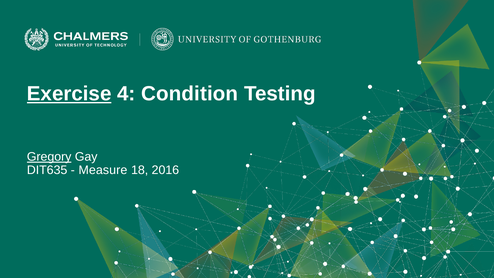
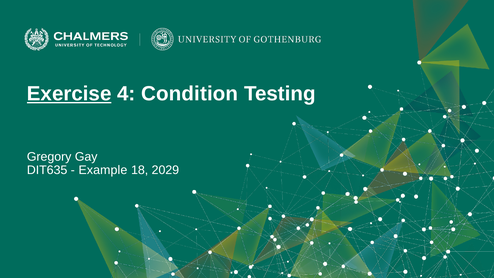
Gregory underline: present -> none (49, 157)
Measure: Measure -> Example (103, 170)
2016: 2016 -> 2029 (165, 170)
